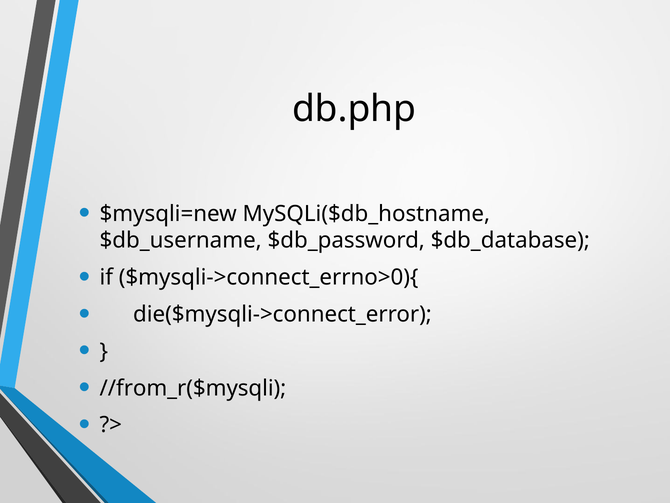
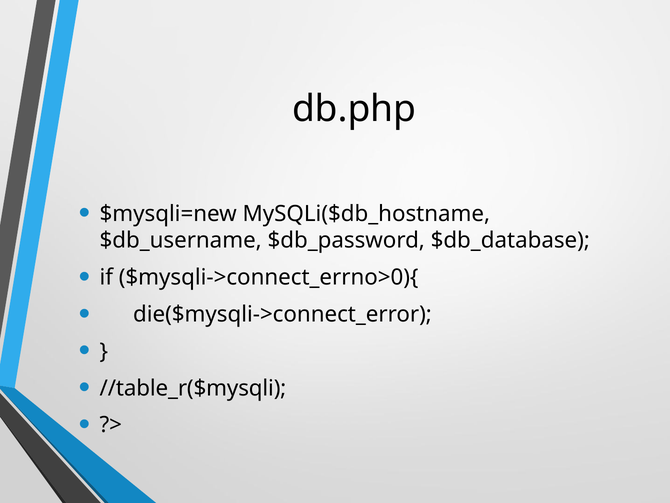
//from_r($mysqli: //from_r($mysqli -> //table_r($mysqli (193, 388)
